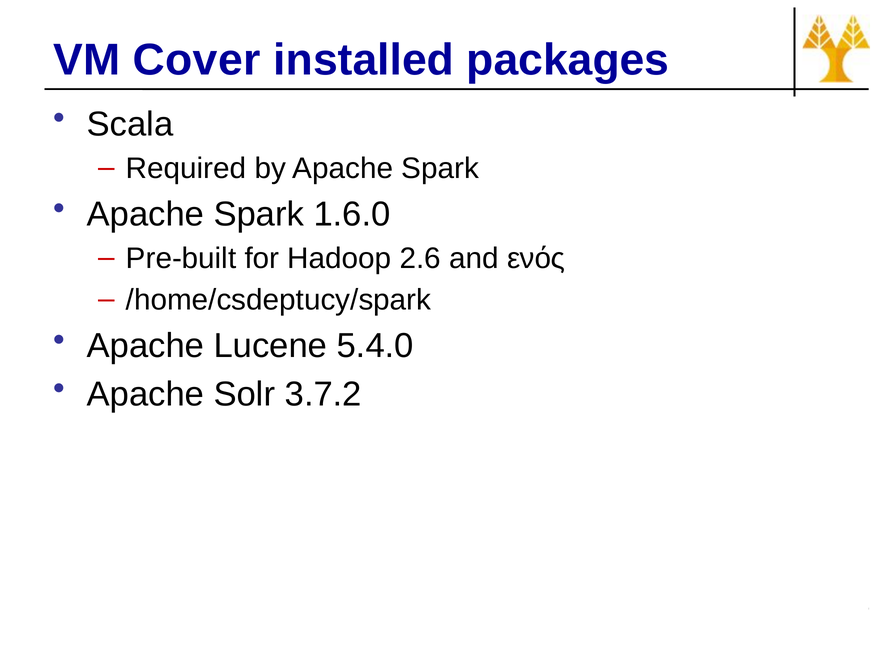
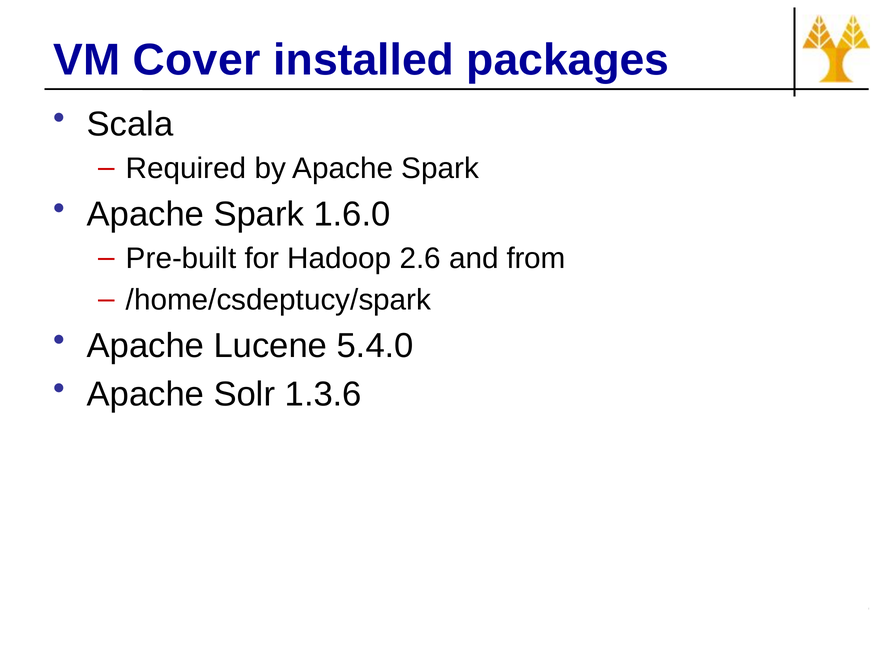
ενός: ενός -> from (536, 259)
3.7.2: 3.7.2 -> 1.3.6 (323, 395)
